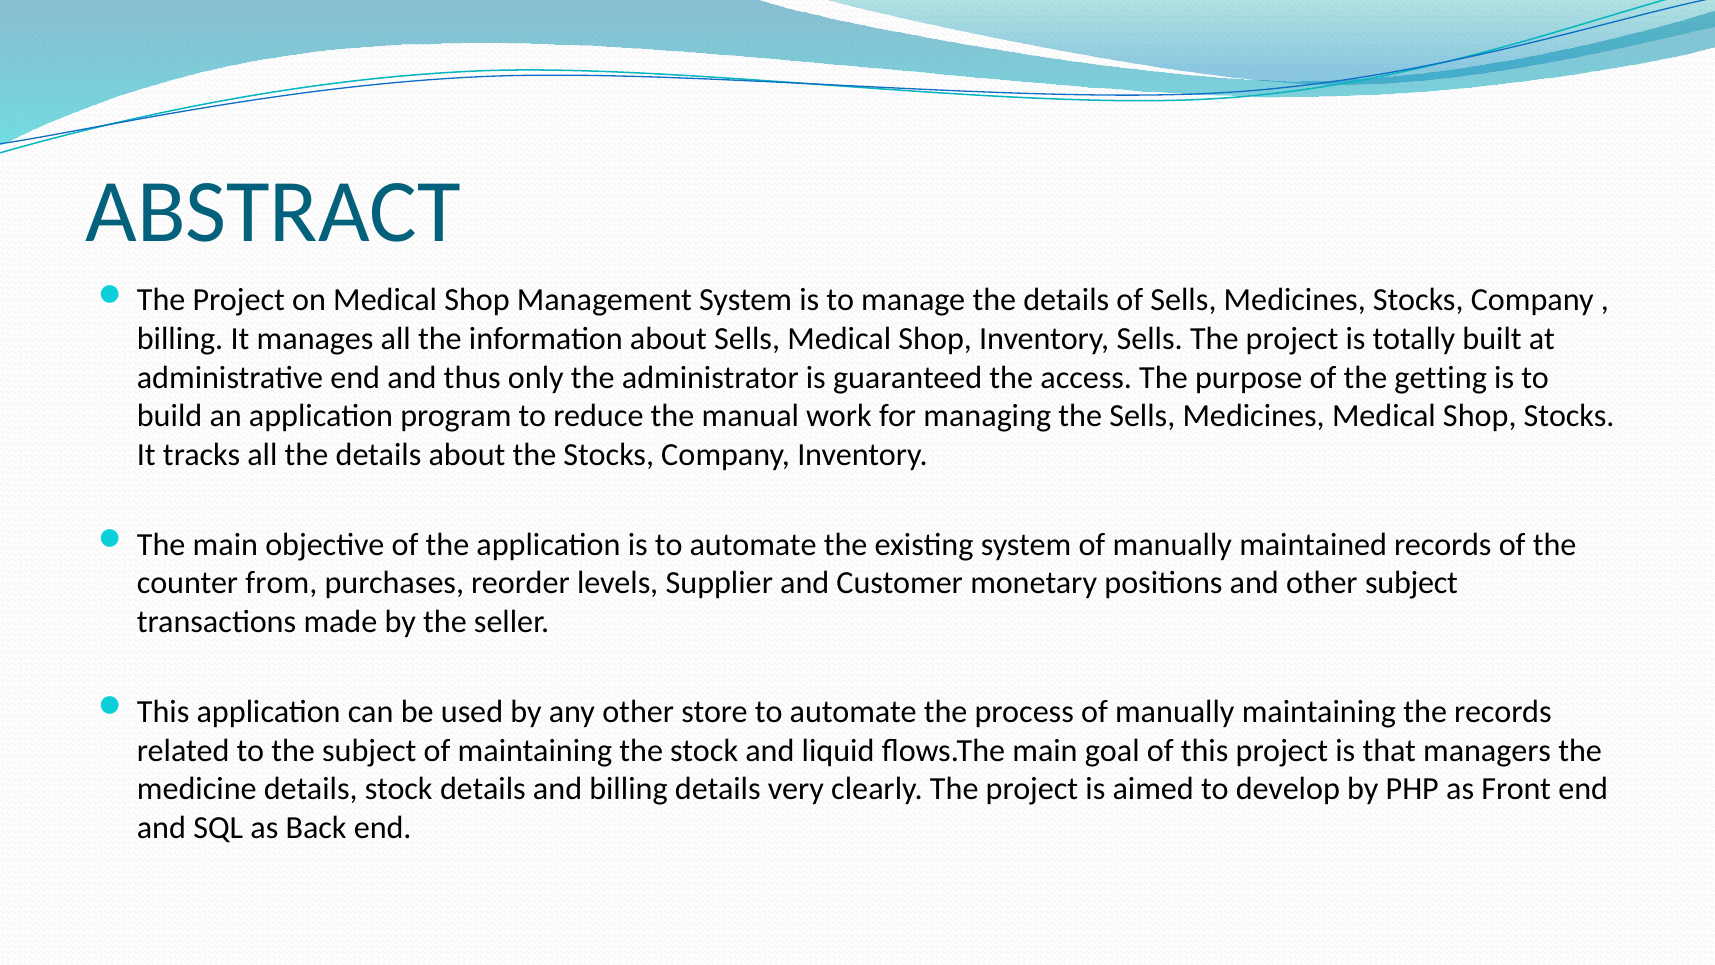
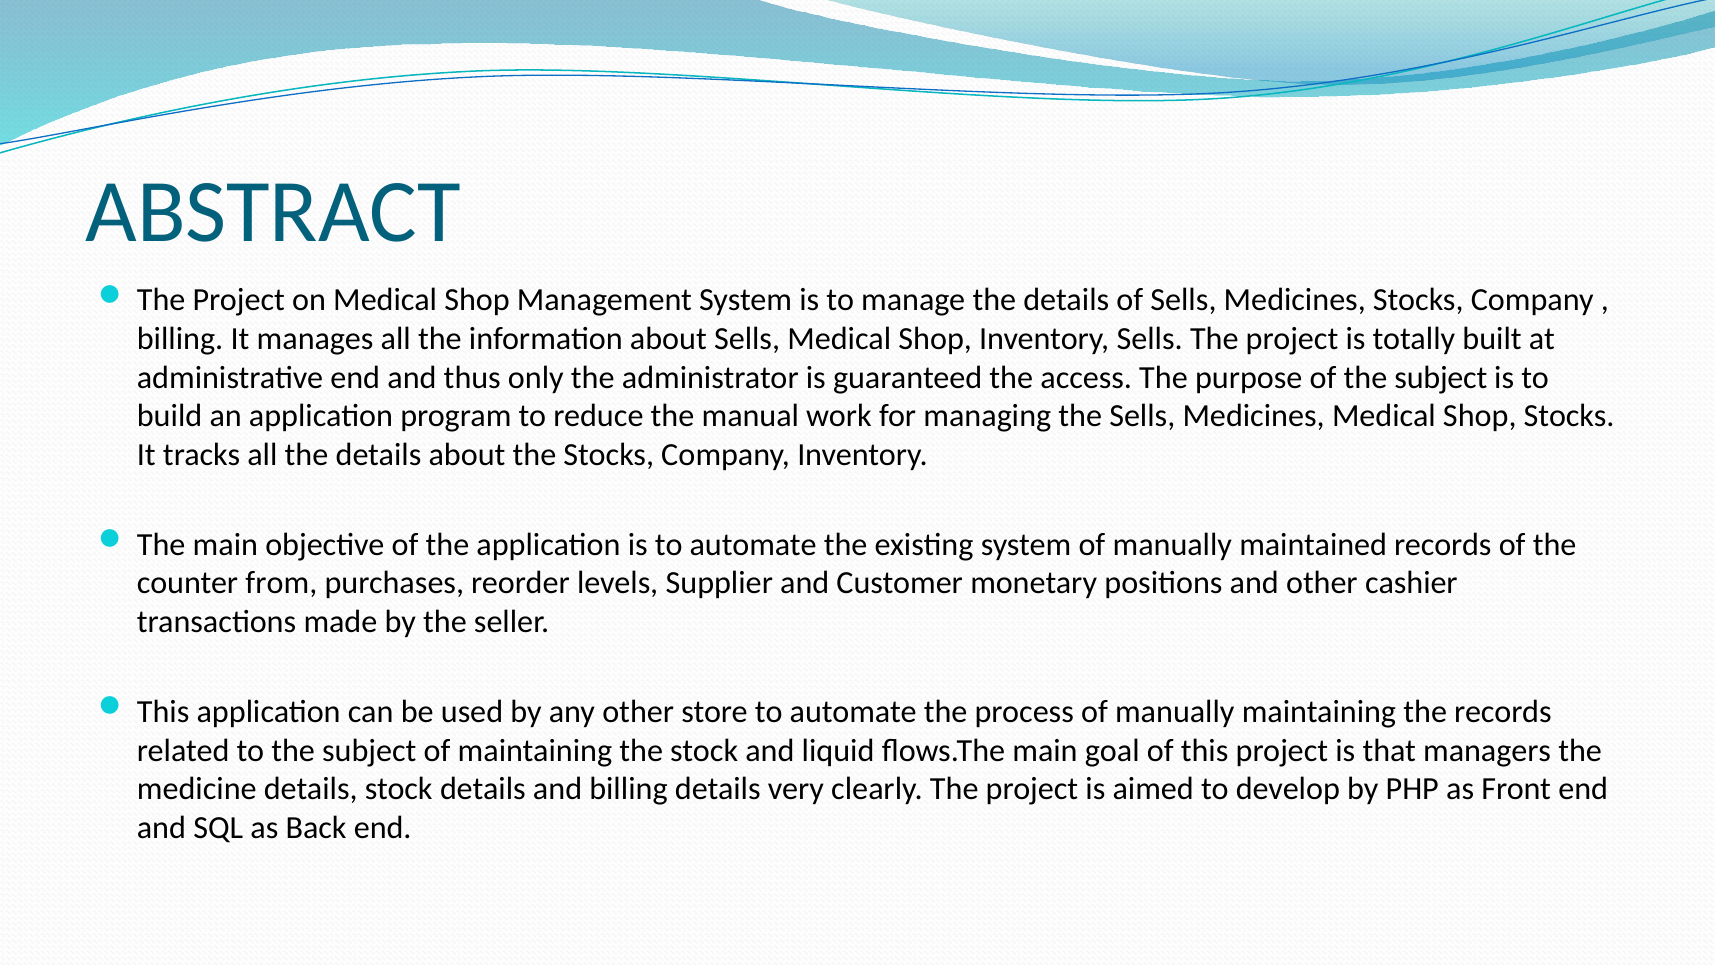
of the getting: getting -> subject (1441, 377)
other subject: subject -> cashier (1411, 583)
